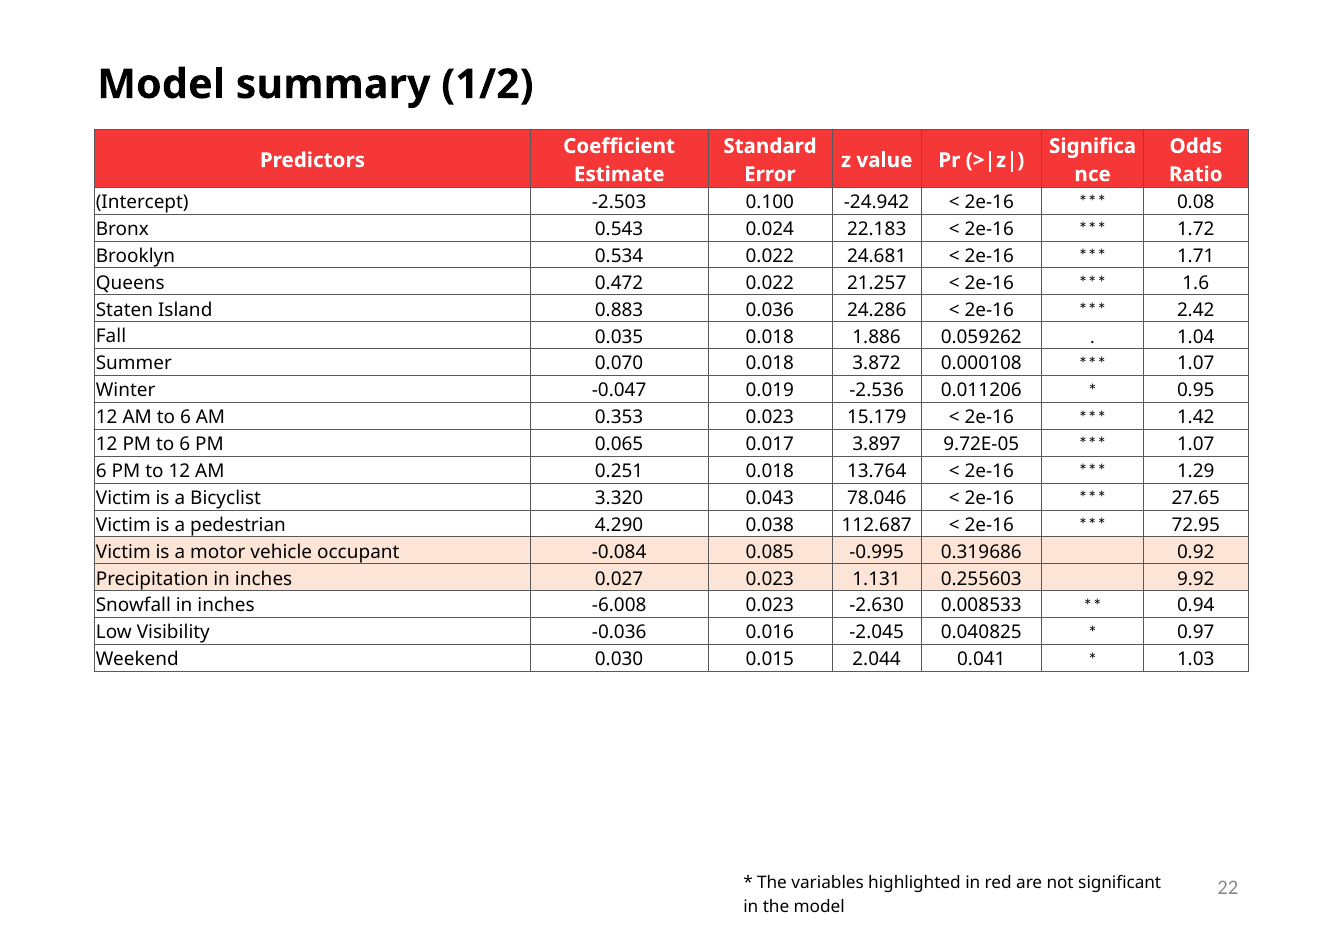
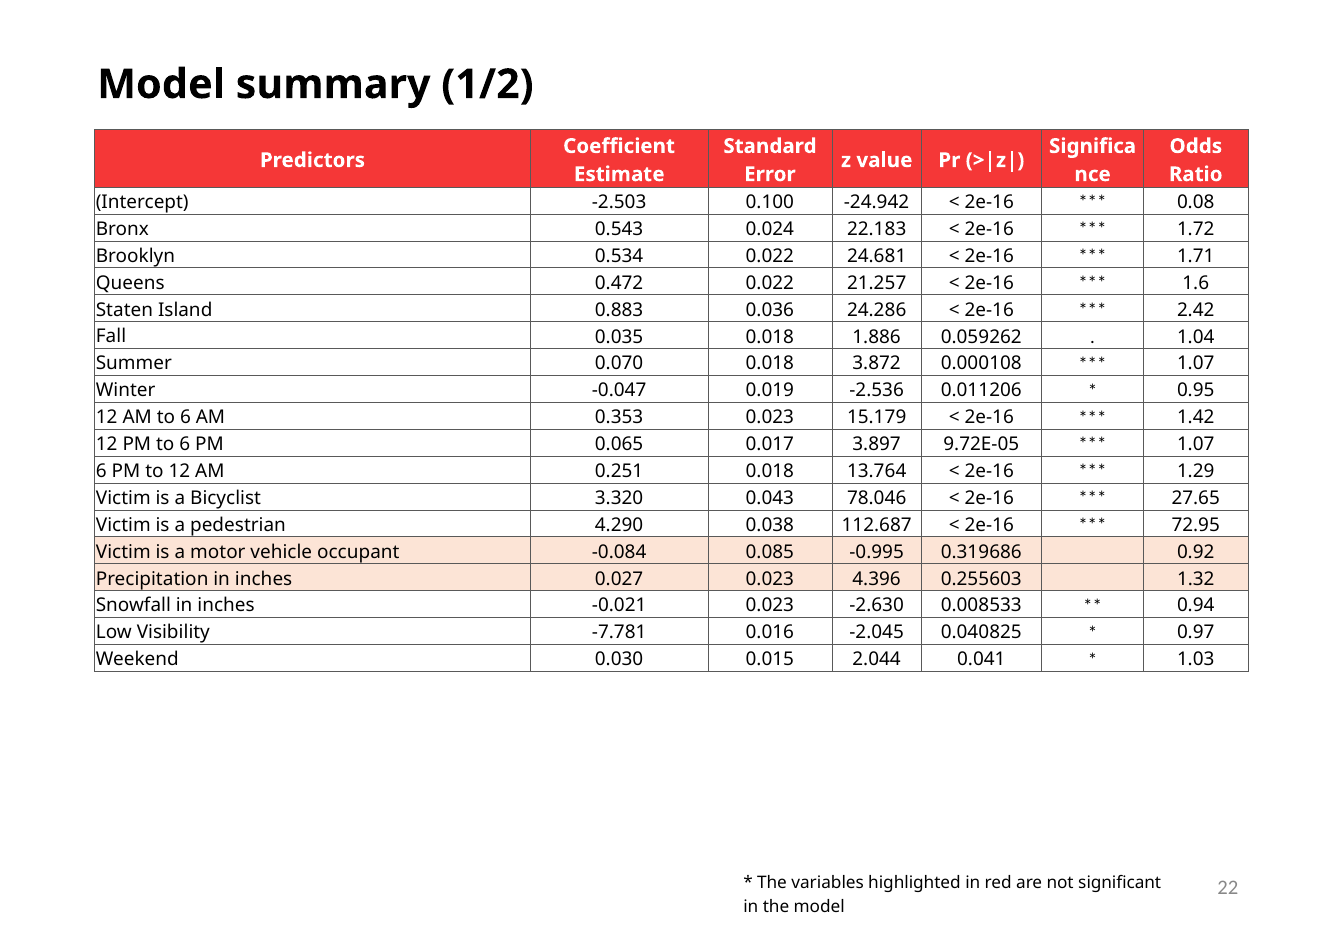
1.131: 1.131 -> 4.396 (877, 579)
9.92: 9.92 -> 1.32 (1196, 579)
-6.008: -6.008 -> -0.021 (619, 606)
-0.036: -0.036 -> -7.781 (619, 632)
